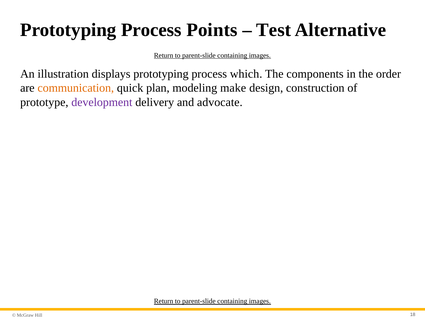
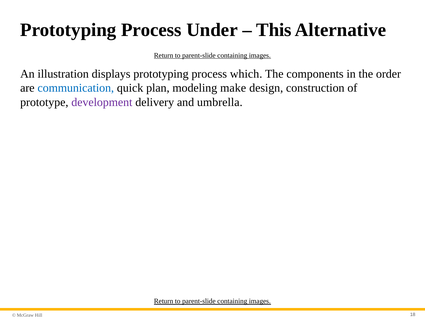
Points: Points -> Under (212, 30)
Test: Test -> This (274, 30)
communication colour: orange -> blue (76, 88)
advocate: advocate -> umbrella (220, 102)
